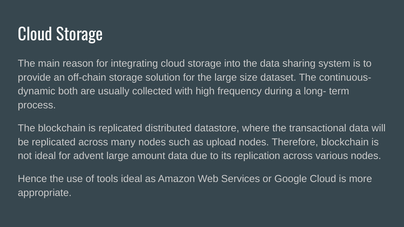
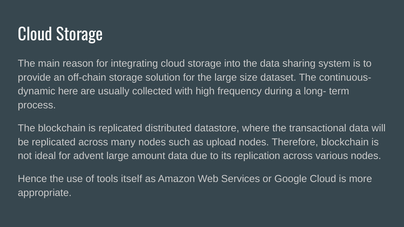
both: both -> here (68, 91)
tools ideal: ideal -> itself (132, 179)
